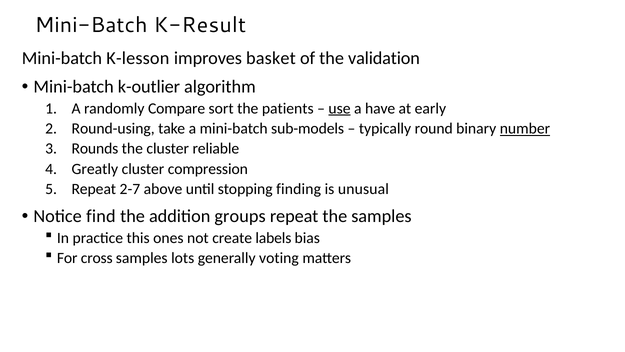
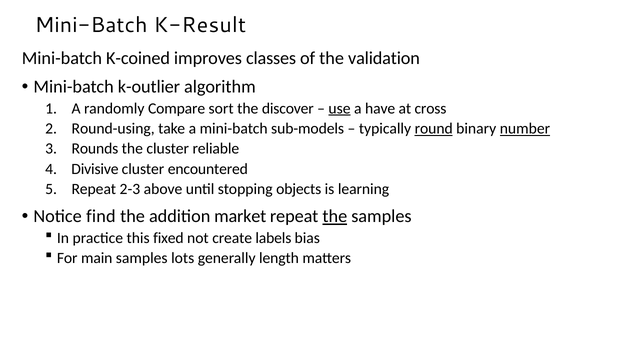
K-lesson: K-lesson -> K-coined (138, 58)
basket: basket -> classes (271, 58)
patients: patients -> discover (288, 108)
early: early -> cross (430, 108)
round underline: none -> present (434, 128)
Greatly: Greatly -> Divisive (95, 169)
compression: compression -> encountered (208, 169)
2-7: 2-7 -> 2-3 (130, 189)
finding: finding -> objects (299, 189)
unusual: unusual -> learning (364, 189)
groups: groups -> market (240, 216)
the underline: none -> present (335, 216)
ones: ones -> fixed (168, 238)
cross: cross -> main (97, 258)
voting: voting -> length (279, 258)
